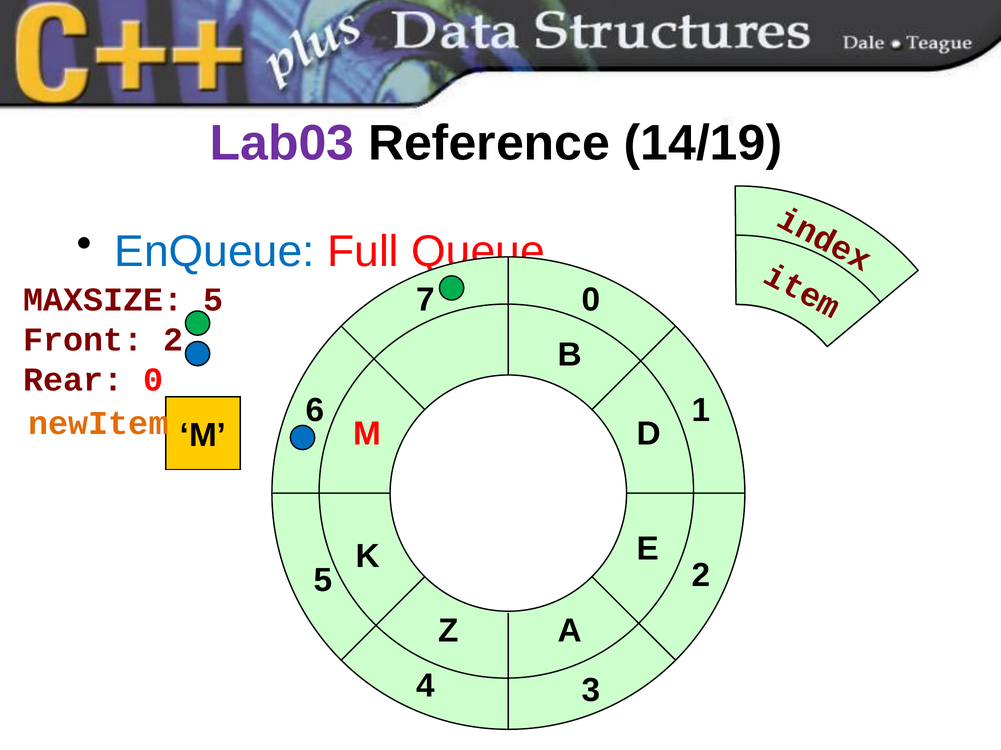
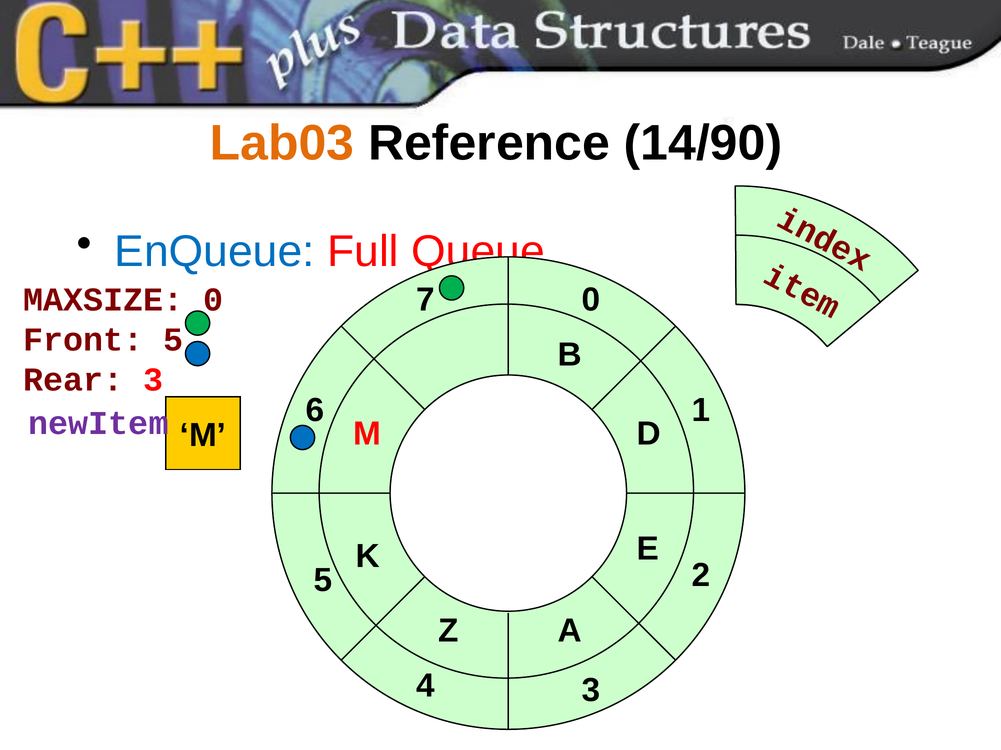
Lab03 colour: purple -> orange (282, 144)
14/19: 14/19 -> 14/90 (703, 144)
MAXSIZE 5: 5 -> 0 (213, 300)
Front 2: 2 -> 5 (173, 340)
Rear 0: 0 -> 3 (153, 380)
newItem colour: orange -> purple (98, 423)
